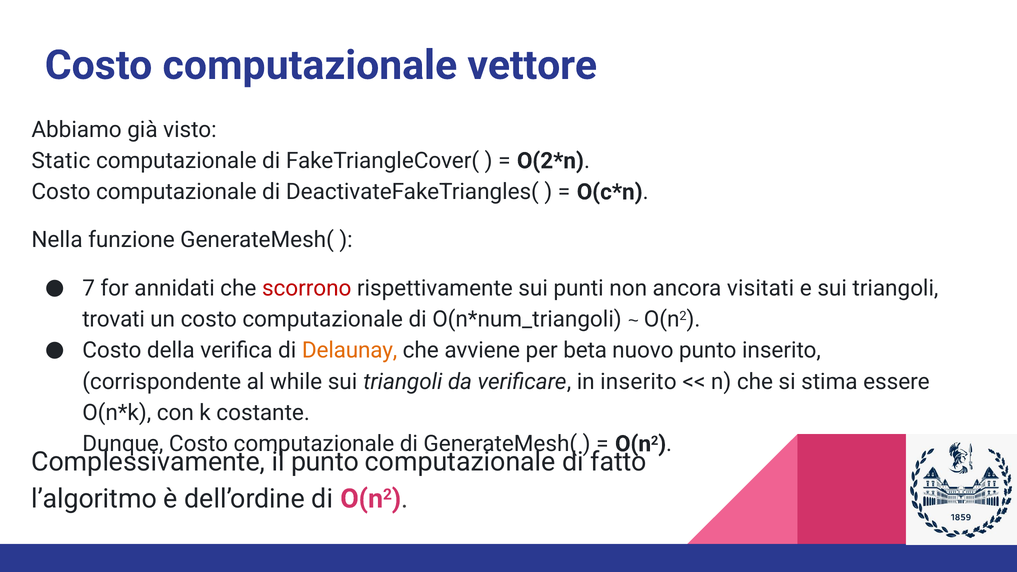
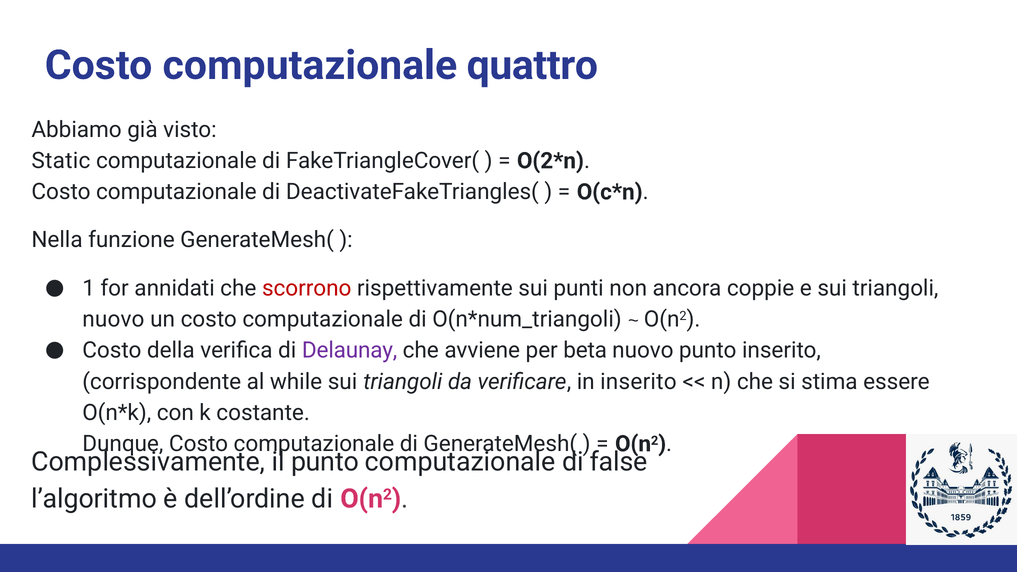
vettore: vettore -> quattro (532, 65)
7: 7 -> 1 (89, 288)
visitati: visitati -> coppie (761, 288)
trovati: trovati -> nuovo (113, 319)
Delaunay colour: orange -> purple (350, 350)
fatto: fatto -> false (619, 462)
